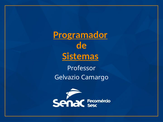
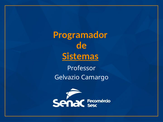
Programador underline: present -> none (80, 35)
